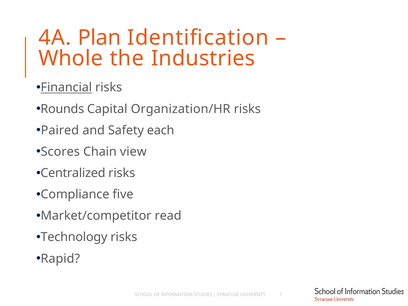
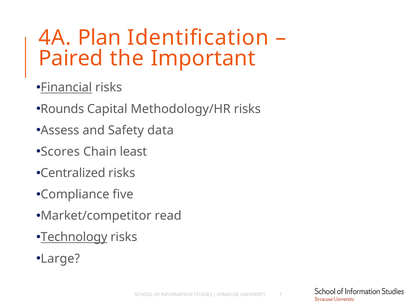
Whole: Whole -> Paired (71, 58)
Industries: Industries -> Important (203, 58)
Organization/HR: Organization/HR -> Methodology/HR (181, 109)
Paired: Paired -> Assess (60, 130)
each: each -> data (161, 130)
view: view -> least (133, 152)
Technology underline: none -> present (74, 237)
Rapid: Rapid -> Large (60, 259)
